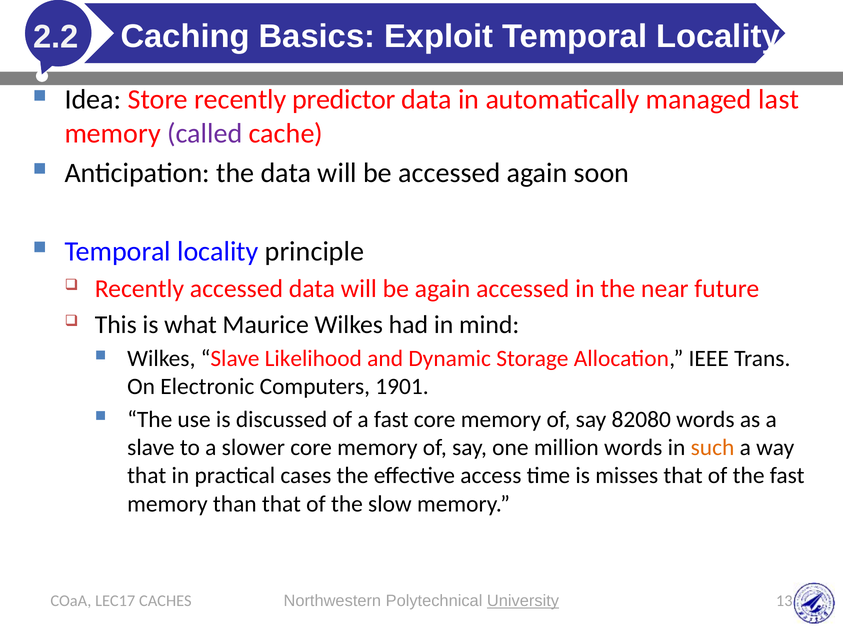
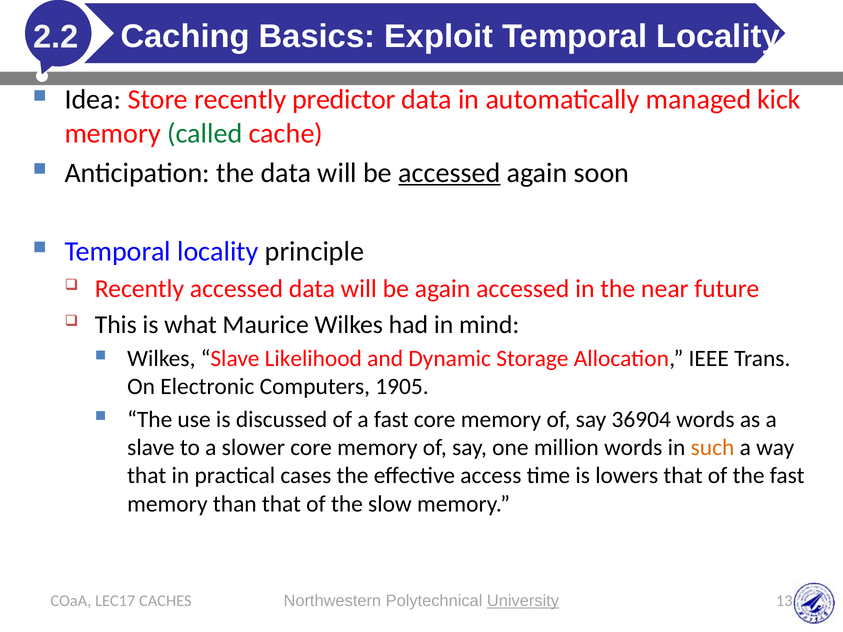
last: last -> kick (779, 100)
called colour: purple -> green (205, 133)
accessed underline: none -> present (449, 173)
1901: 1901 -> 1905 (402, 387)
82080: 82080 -> 36904 (641, 420)
misses: misses -> lowers (627, 476)
